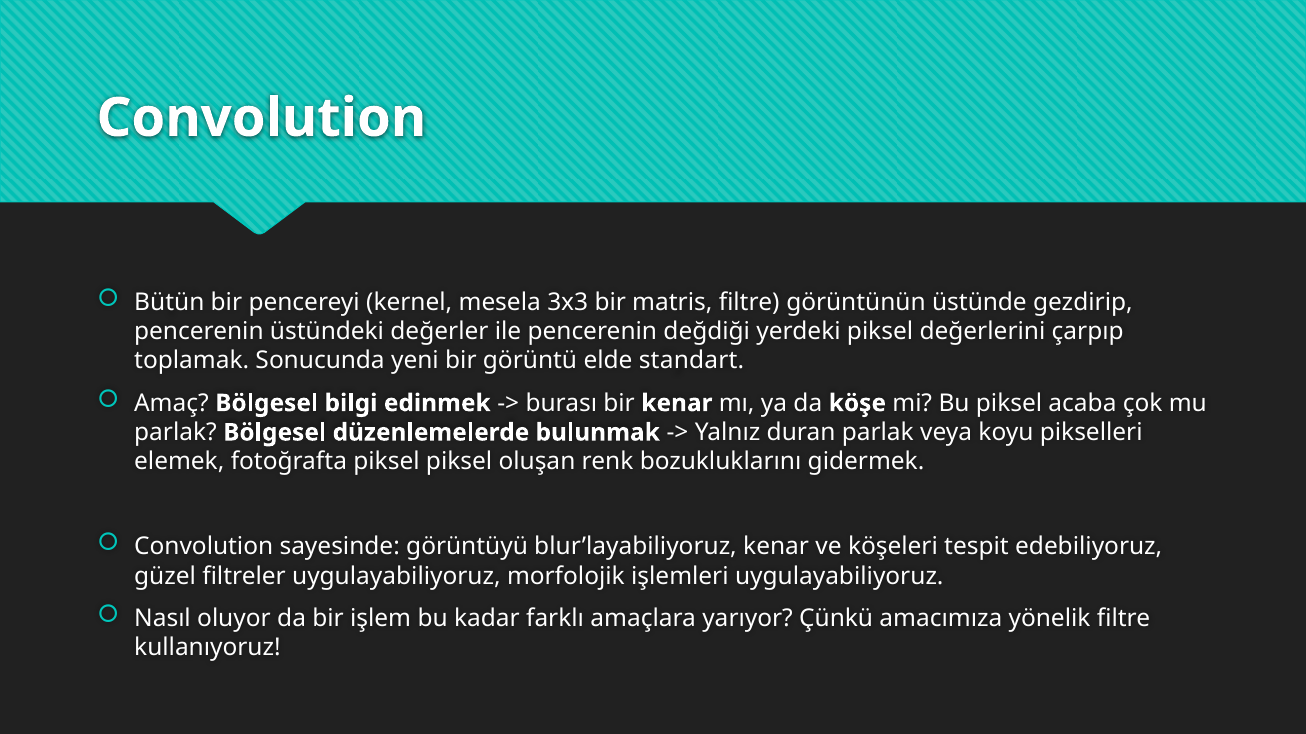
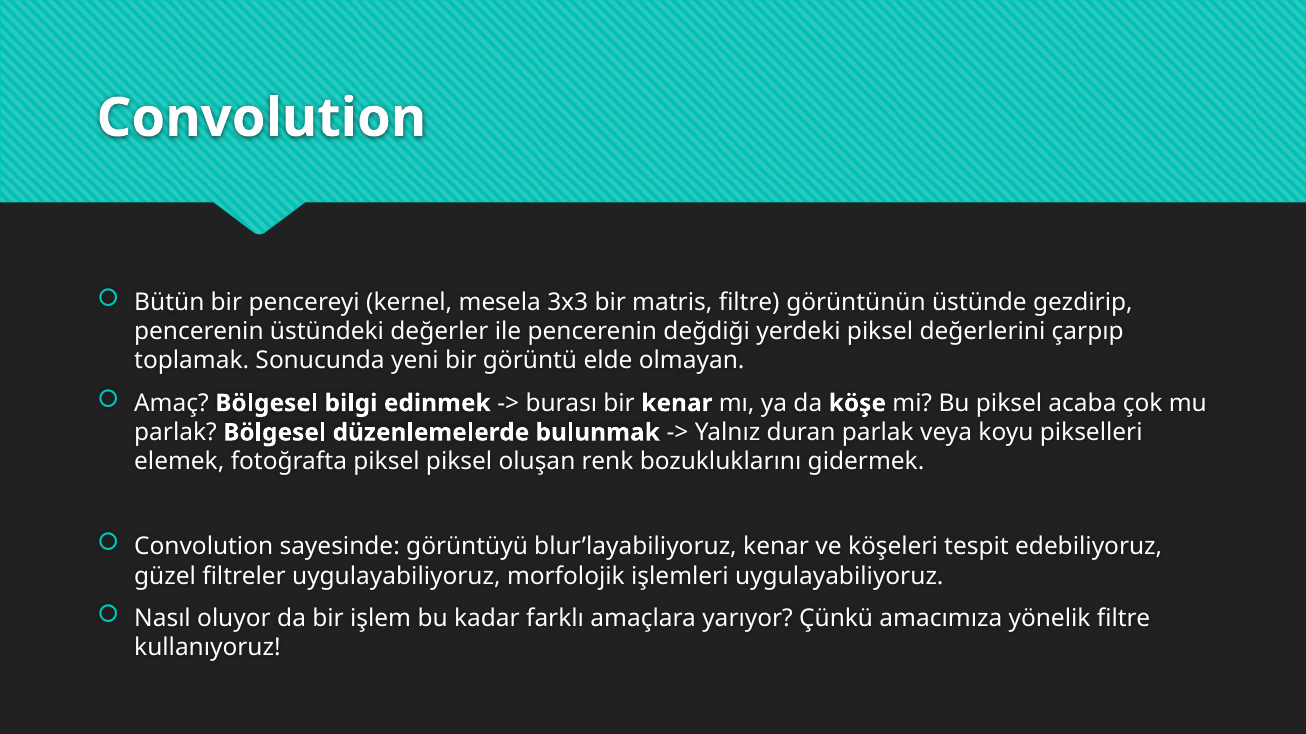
standart: standart -> olmayan (692, 361)
